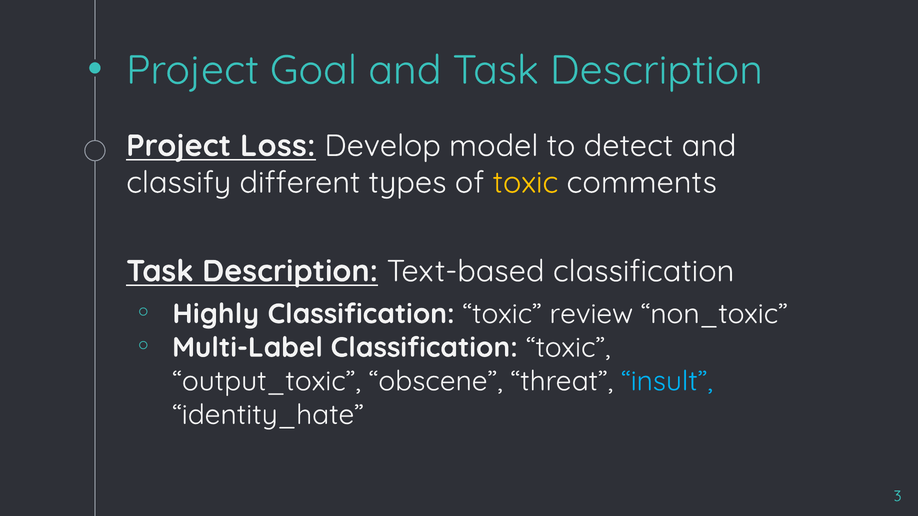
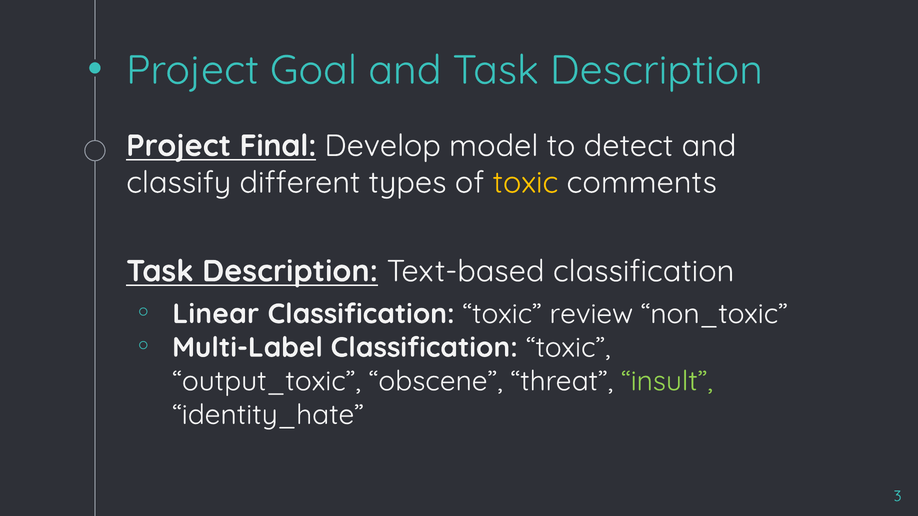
Loss: Loss -> Final (278, 146)
Highly: Highly -> Linear (216, 314)
insult colour: light blue -> light green (667, 381)
